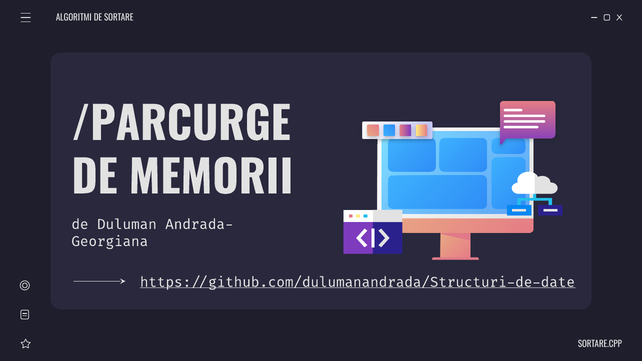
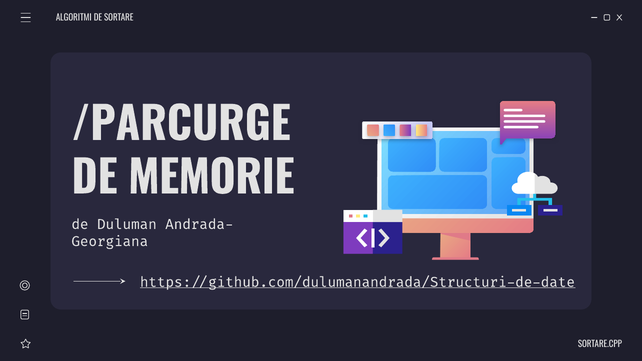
MEMORII: MEMORII -> MEMORIE (211, 179)
